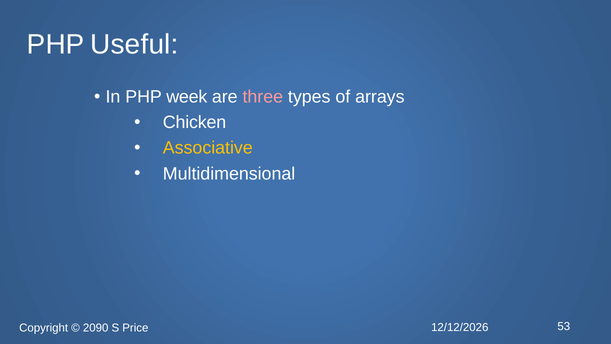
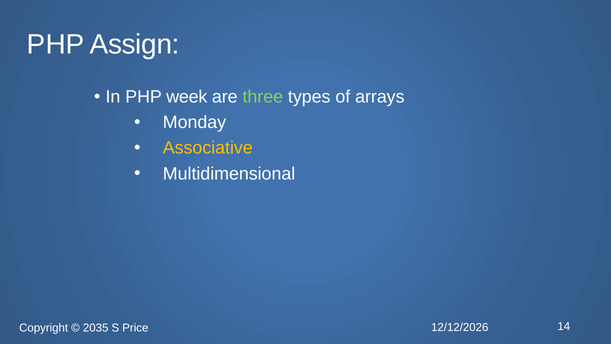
Useful: Useful -> Assign (135, 44)
three colour: pink -> light green (263, 97)
Chicken: Chicken -> Monday (194, 122)
2090: 2090 -> 2035 (96, 328)
53: 53 -> 14 (564, 326)
